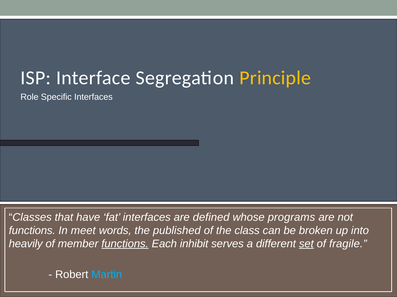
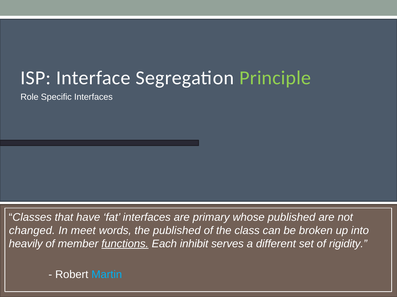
Principle colour: yellow -> light green (275, 78)
defined: defined -> primary (211, 218)
whose programs: programs -> published (292, 218)
functions: functions -> changed (32, 231)
set underline: present -> none (306, 244)
fragile: fragile -> rigidity (348, 244)
